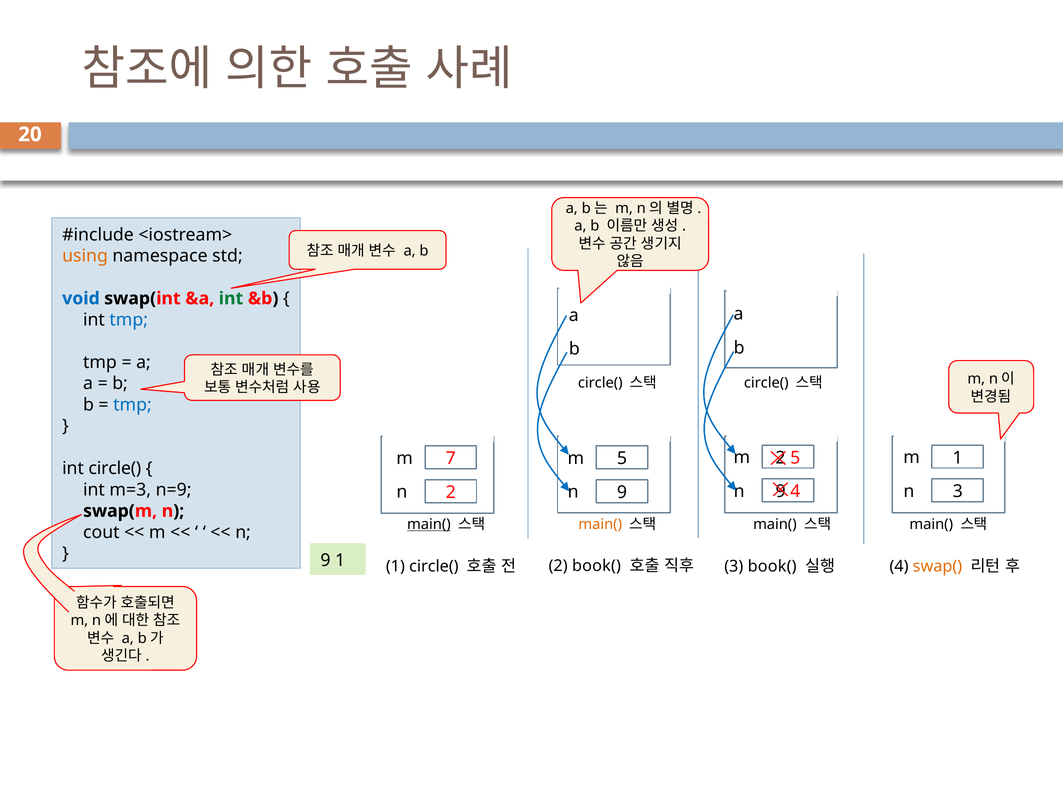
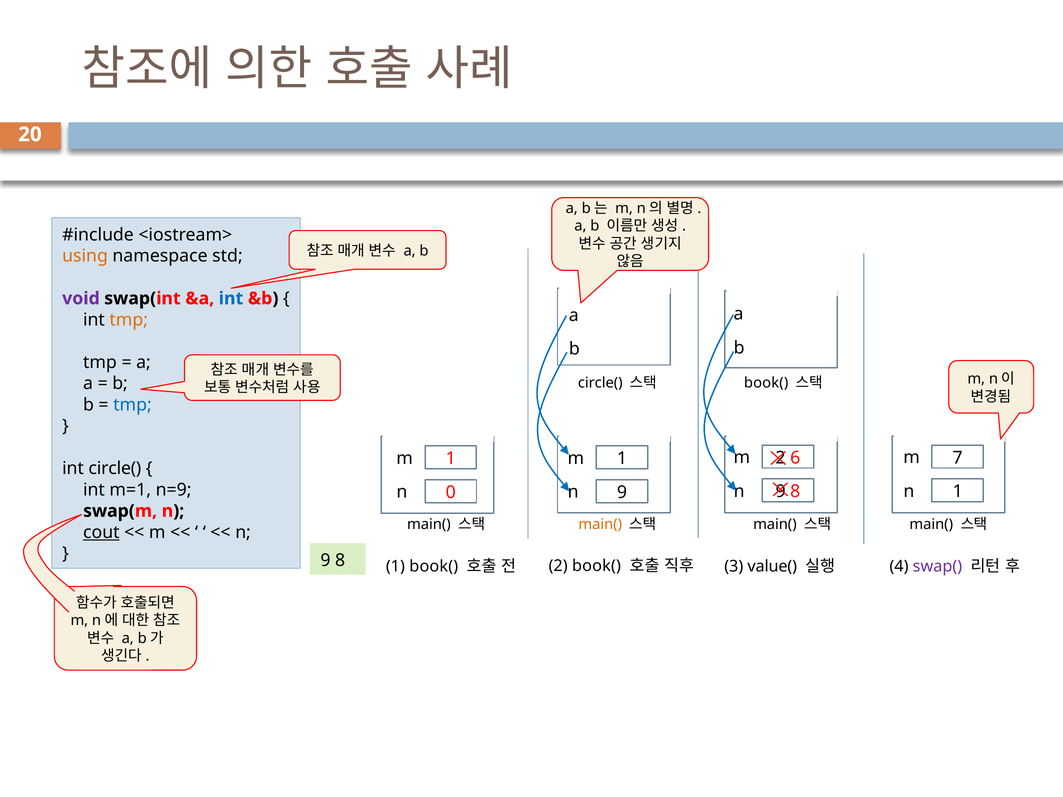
void colour: blue -> purple (81, 299)
int colour: green -> blue (231, 299)
tmp colour: blue -> orange (129, 320)
circle(: circle( -> book( (766, 383)
5: 5 -> 6 (795, 458)
m 1: 1 -> 7 (958, 458)
7: 7 -> 1 (451, 459)
5: 5 -> 1 (622, 459)
m=3: m=3 -> m=1 (130, 490)
4: 4 -> 8 (795, 492)
n 3: 3 -> 1 (958, 492)
n 2: 2 -> 0 (451, 492)
main( underline: present -> none (429, 525)
cout underline: none -> present (101, 532)
1: 1 -> 8 (340, 560)
1 circle(: circle( -> book( (434, 566)
3 book(: book( -> value( (772, 566)
swap( colour: orange -> purple (937, 566)
